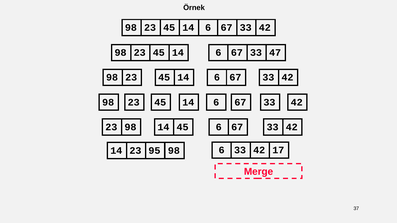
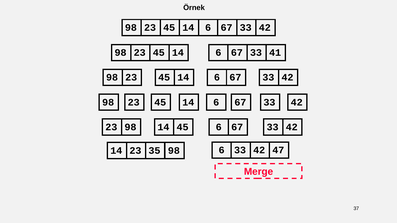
47: 47 -> 41 (275, 53)
95: 95 -> 35 (154, 151)
17: 17 -> 47 (278, 150)
